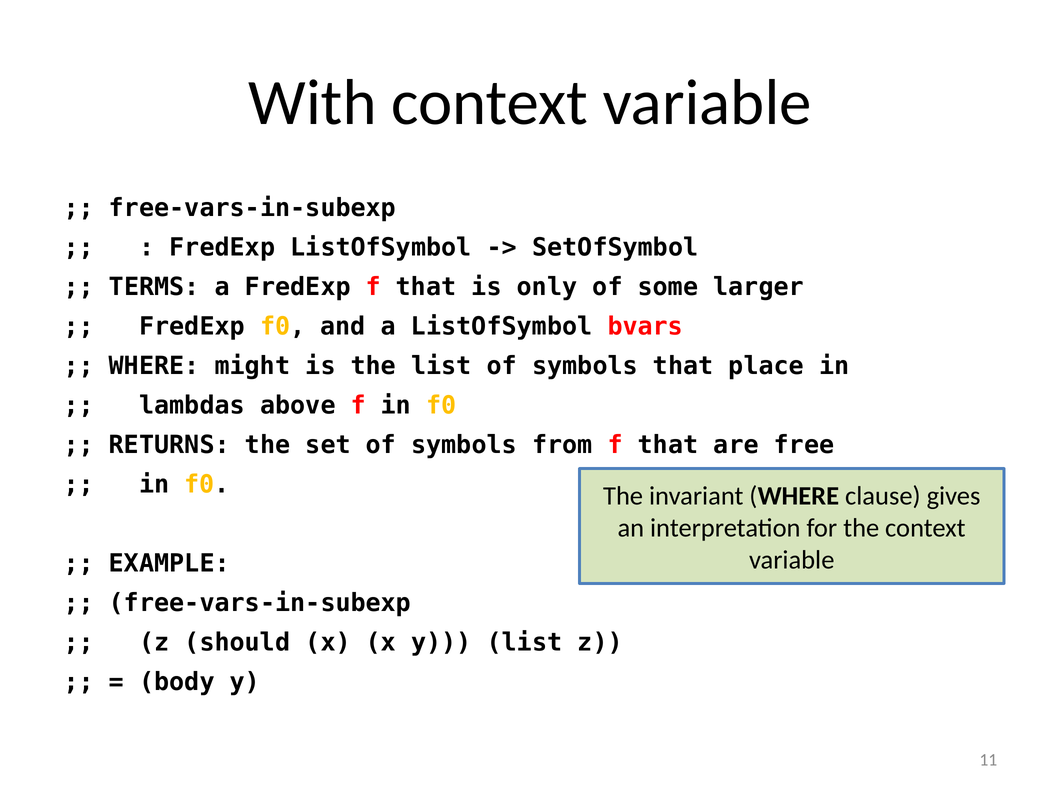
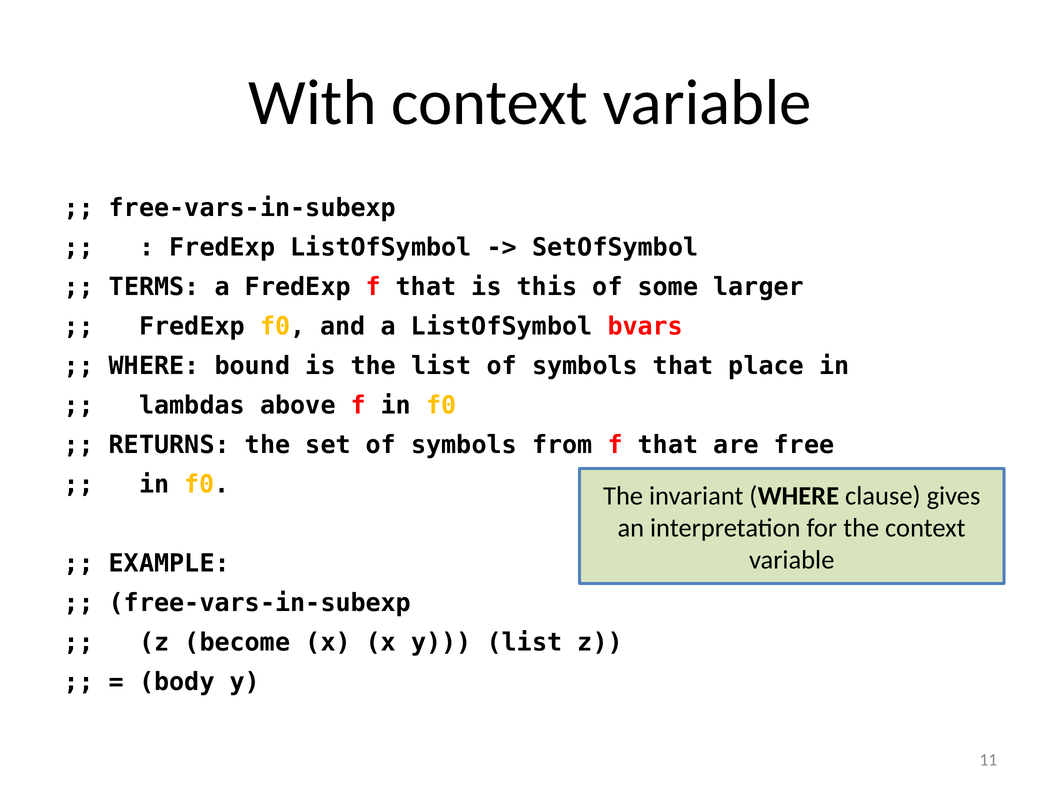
only: only -> this (547, 287)
might: might -> bound (252, 366)
should: should -> become (237, 642)
